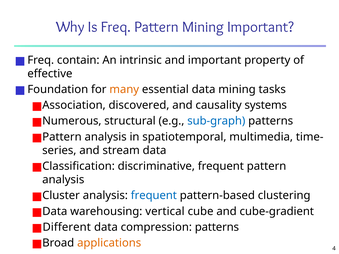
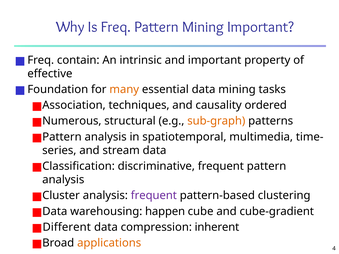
discovered: discovered -> techniques (139, 105)
systems: systems -> ordered (266, 105)
sub-graph colour: blue -> orange (216, 121)
frequent colour: blue -> purple (154, 196)
vertical: vertical -> happen (165, 212)
compression patterns: patterns -> inherent (217, 227)
